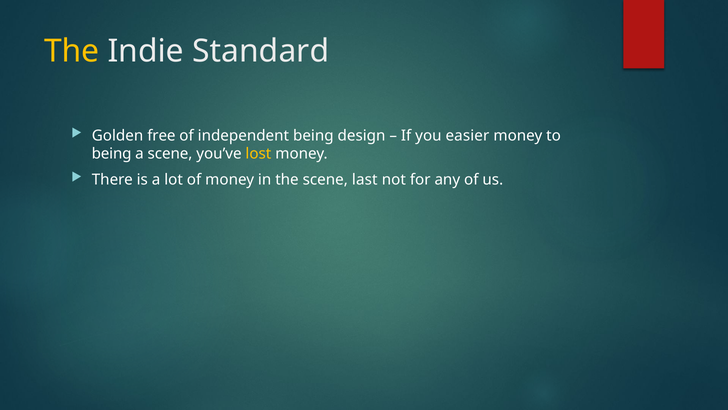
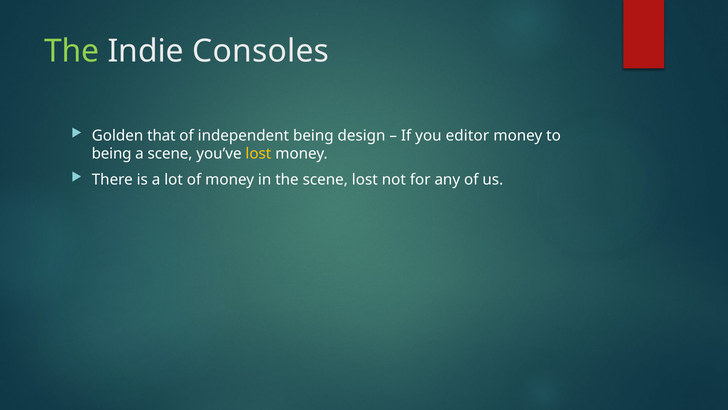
The colour: yellow -> light green (72, 51)
Standard: Standard -> Consoles (261, 51)
free: free -> that (161, 135)
easier: easier -> editor (467, 135)
scene last: last -> lost (365, 179)
